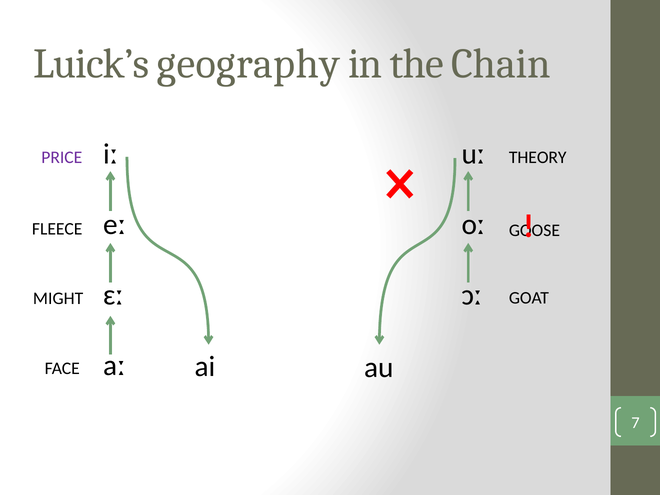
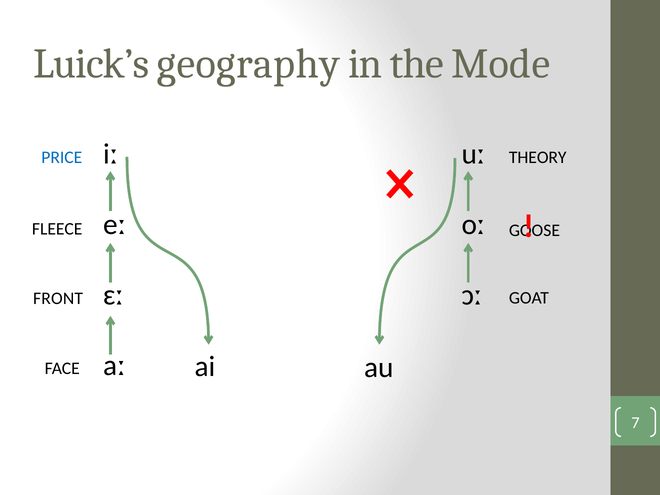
Chain: Chain -> Mode (501, 64)
PRICE colour: purple -> blue (62, 157)
MIGHT: MIGHT -> FRONT (58, 299)
